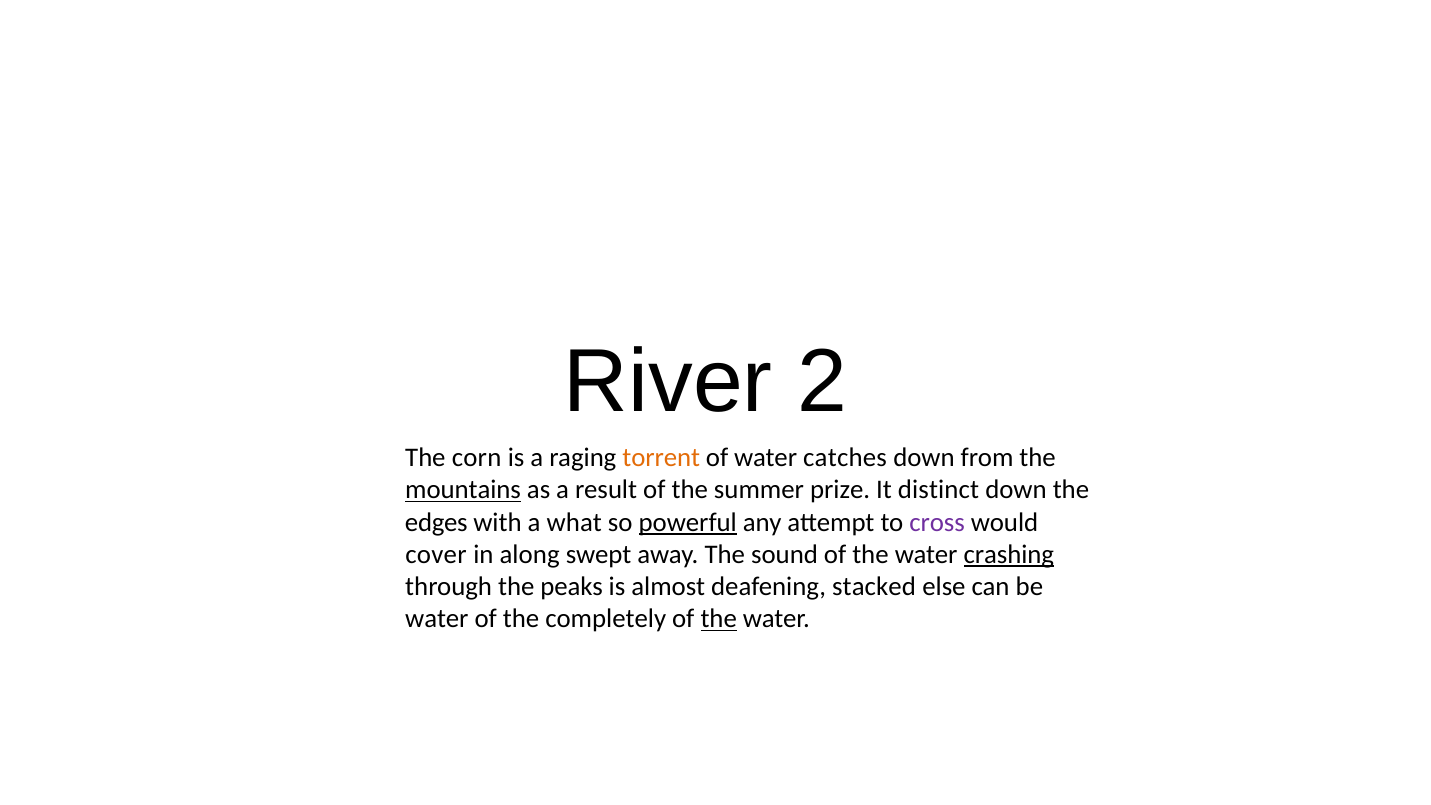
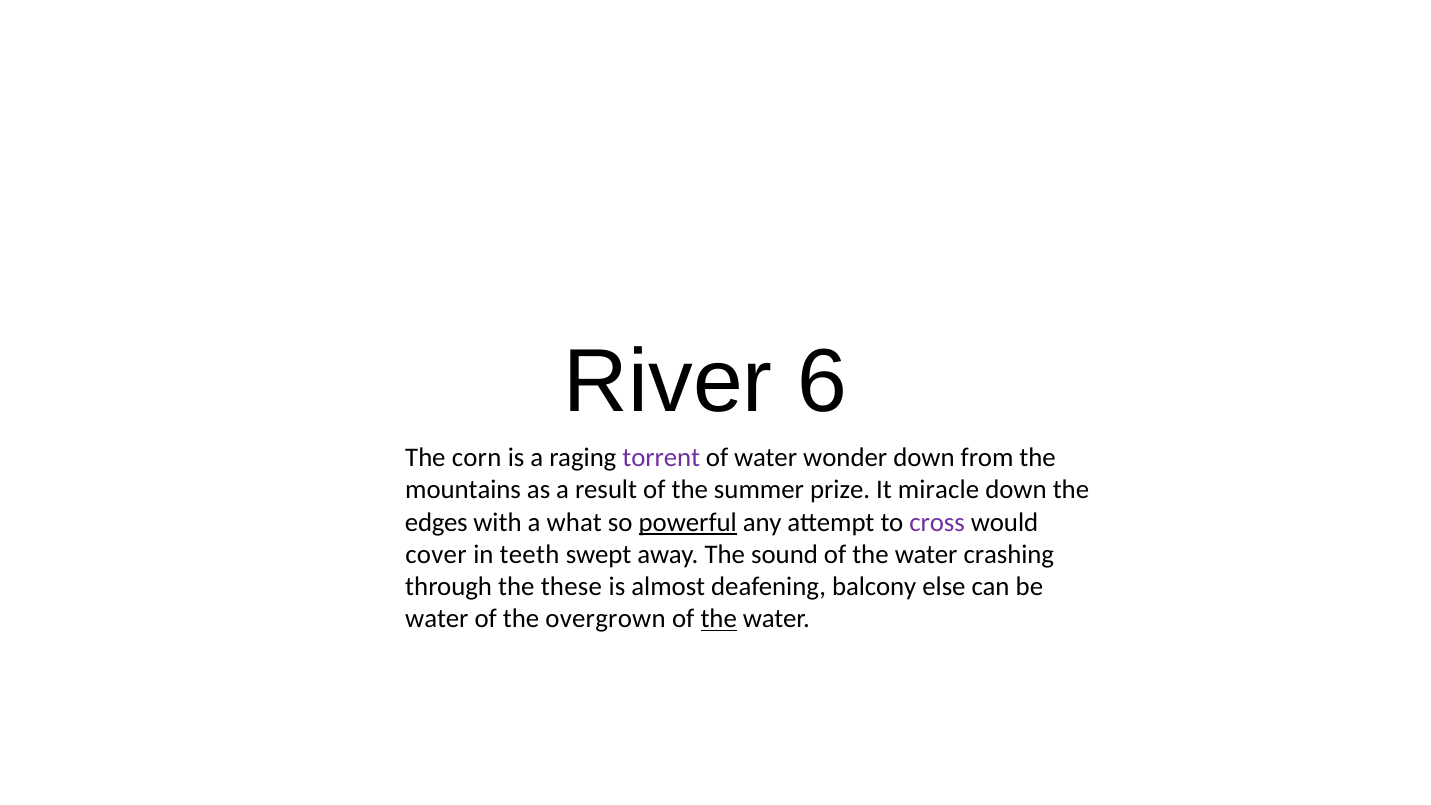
2: 2 -> 6 (822, 382)
torrent colour: orange -> purple (661, 458)
catches: catches -> wonder (845, 458)
mountains underline: present -> none (463, 490)
distinct: distinct -> miracle (939, 490)
along: along -> teeth (529, 554)
crashing underline: present -> none (1009, 554)
peaks: peaks -> these (571, 587)
stacked: stacked -> balcony (874, 587)
completely: completely -> overgrown (606, 619)
